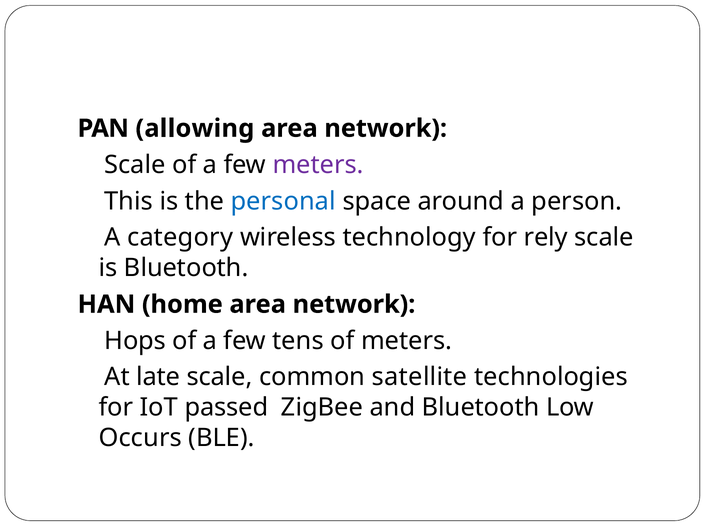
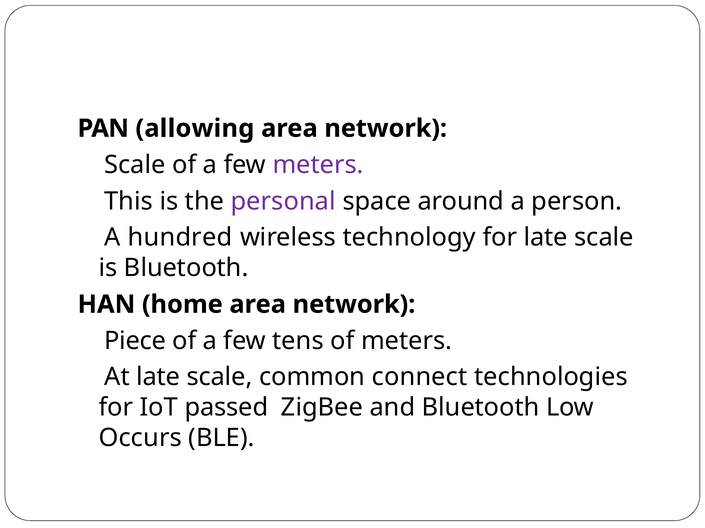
personal colour: blue -> purple (283, 201)
category: category -> hundred (180, 238)
for rely: rely -> late (546, 238)
Hops: Hops -> Piece (135, 341)
satellite: satellite -> connect (420, 378)
